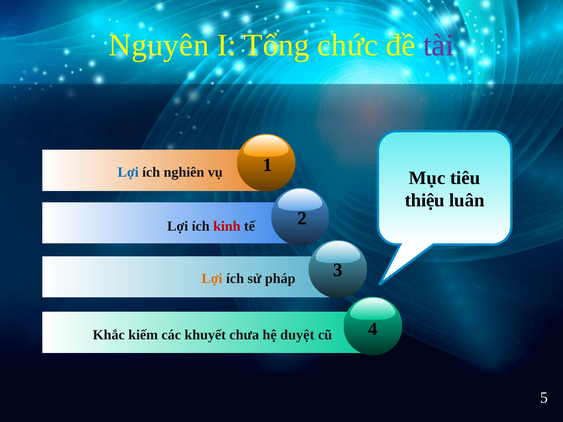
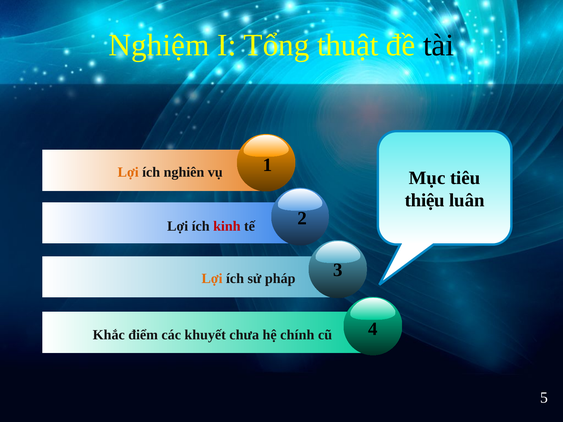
Nguyên: Nguyên -> Nghiệm (159, 45)
chức: chức -> thuật (348, 45)
tài colour: purple -> black (439, 45)
Lợi colour: blue -> orange (128, 172)
kiếm: kiếm -> điểm (143, 335)
duyệt: duyệt -> chính (297, 335)
